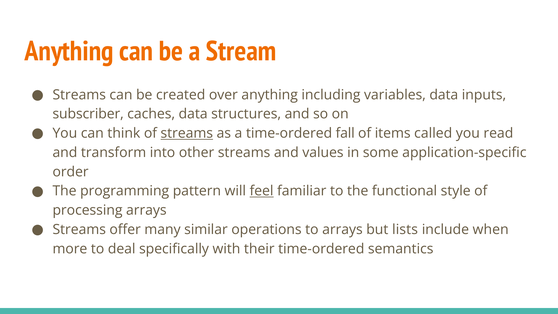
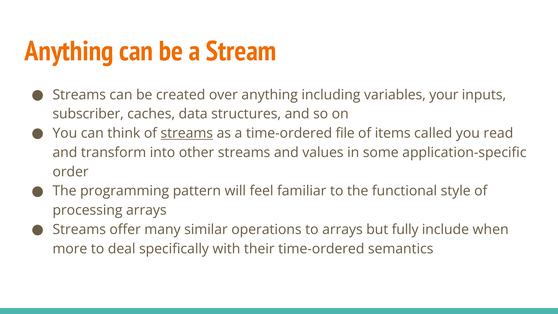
variables data: data -> your (444, 95)
fall: fall -> file (345, 133)
feel underline: present -> none (262, 191)
lists: lists -> fully (405, 229)
